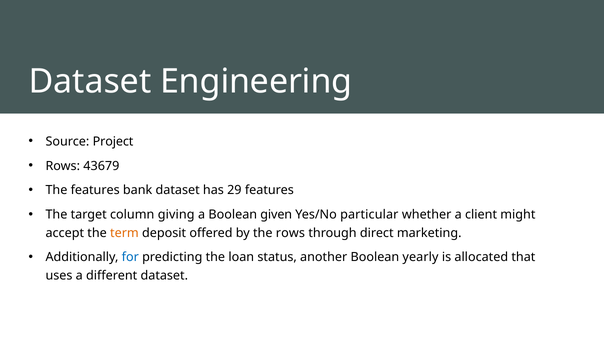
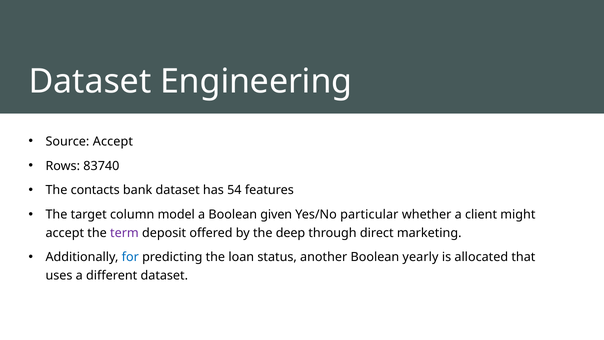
Source Project: Project -> Accept (113, 141)
43679: 43679 -> 83740 (101, 166)
The features: features -> contacts (95, 190)
29: 29 -> 54 (234, 190)
giving: giving -> model (176, 215)
term colour: orange -> purple (124, 233)
the rows: rows -> deep (290, 233)
